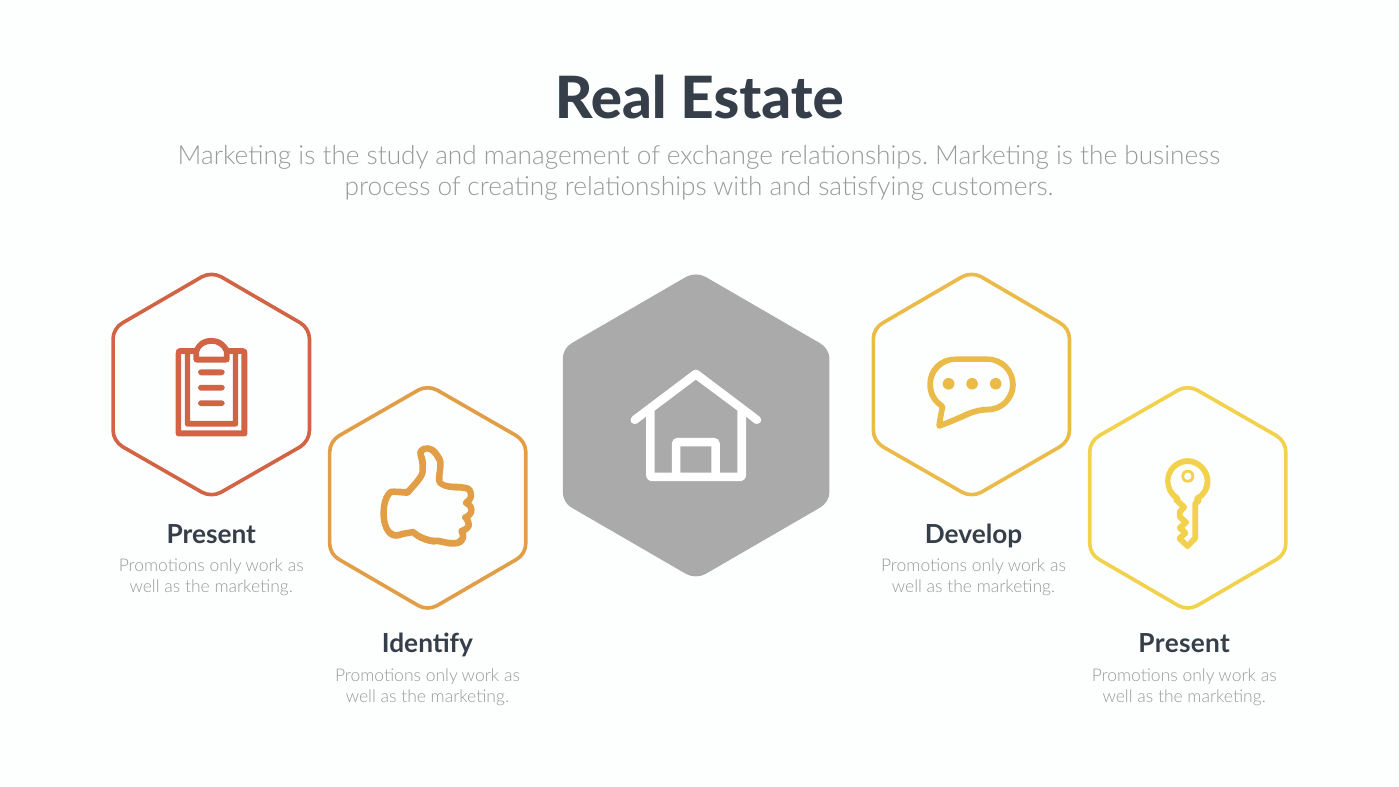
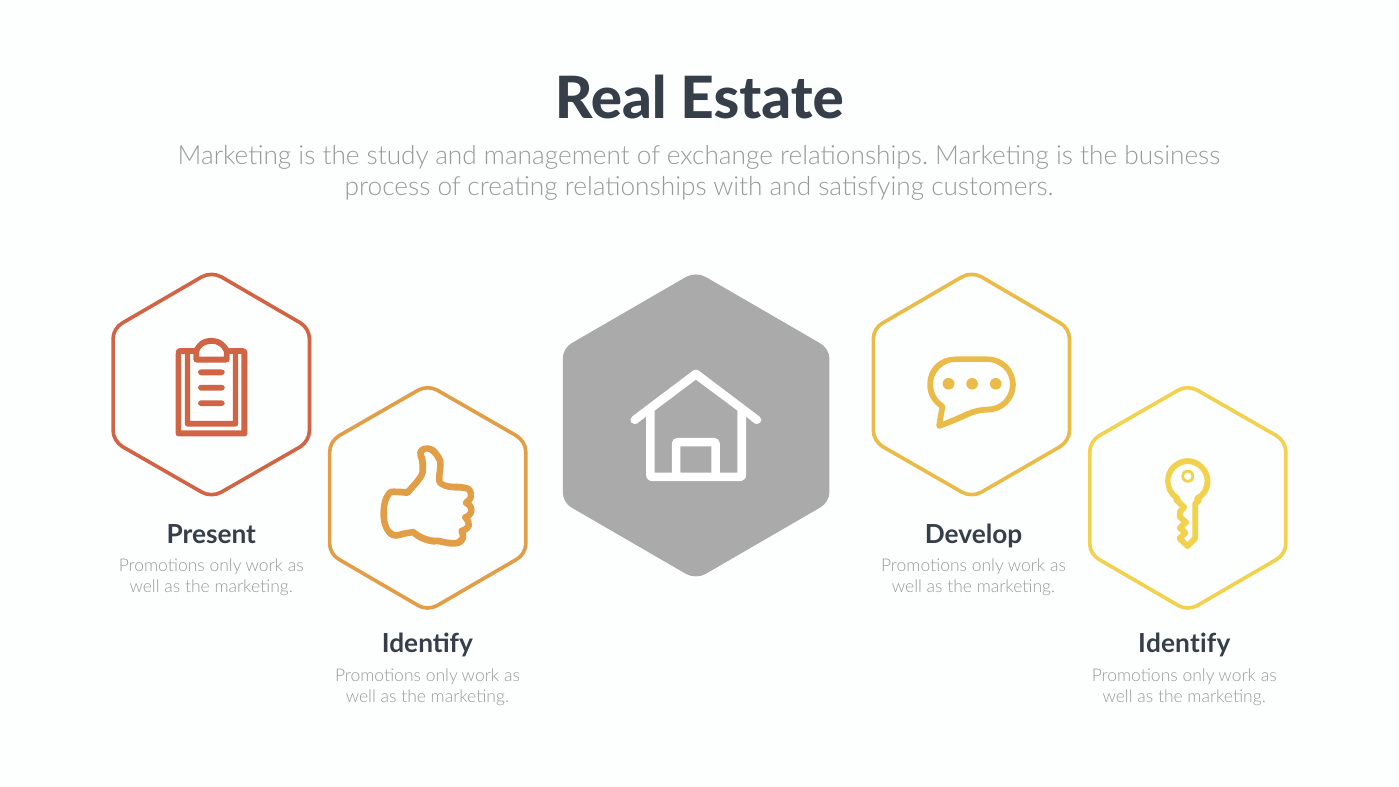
Present: Present -> Identify (1184, 644)
